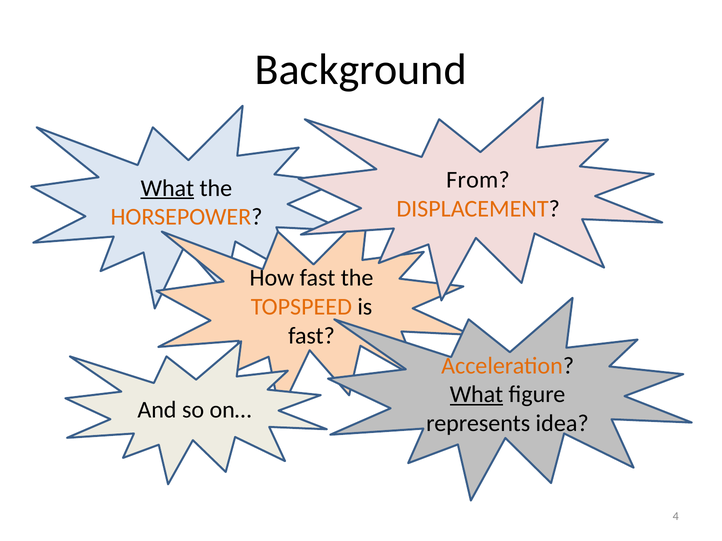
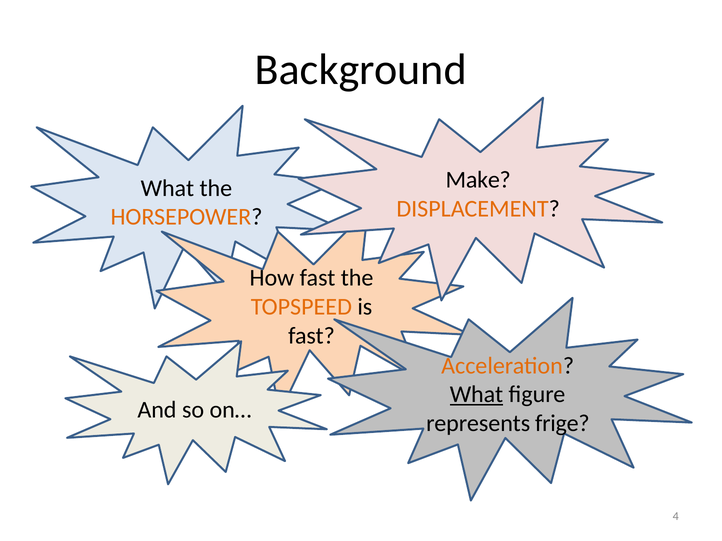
From: From -> Make (478, 180)
What underline: present -> none (167, 188)
idea: idea -> frige (562, 424)
